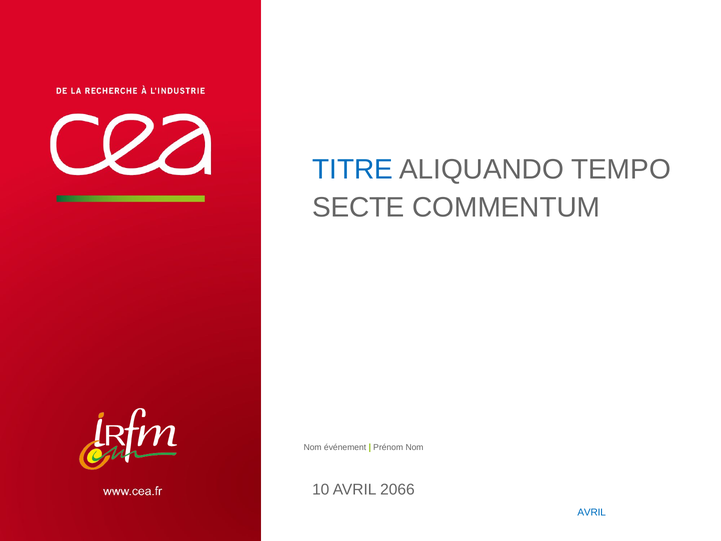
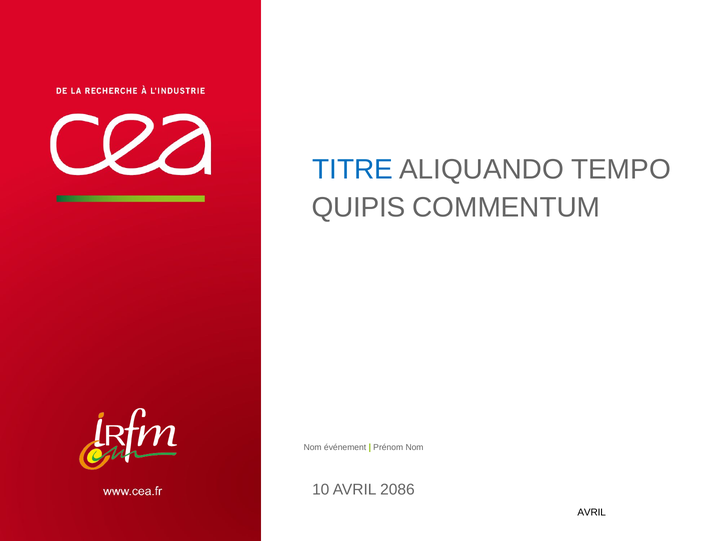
SECTE: SECTE -> QUIPIS (358, 208)
2066: 2066 -> 2086 (397, 489)
AVRIL colour: blue -> black (592, 512)
